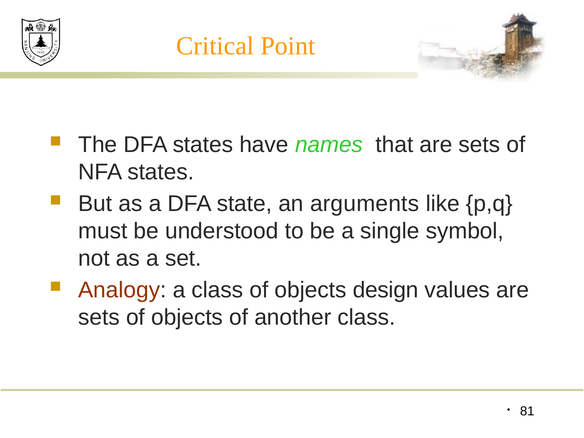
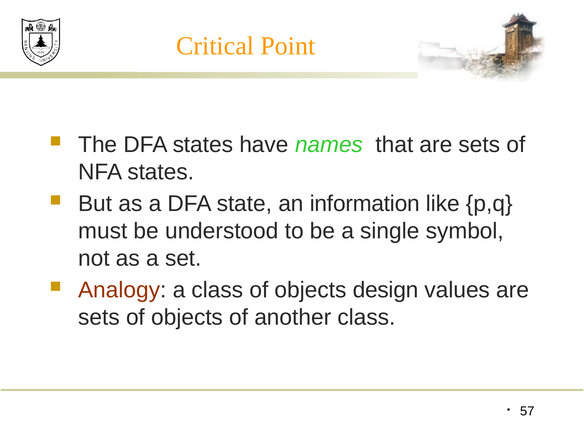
arguments: arguments -> information (365, 204)
81: 81 -> 57 (527, 411)
